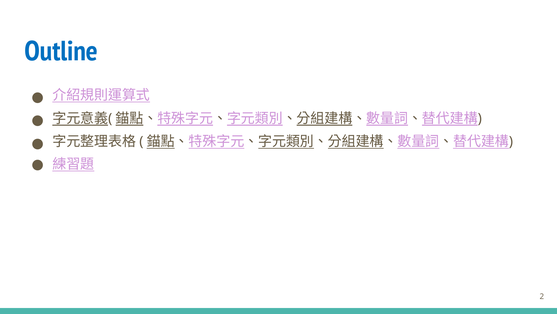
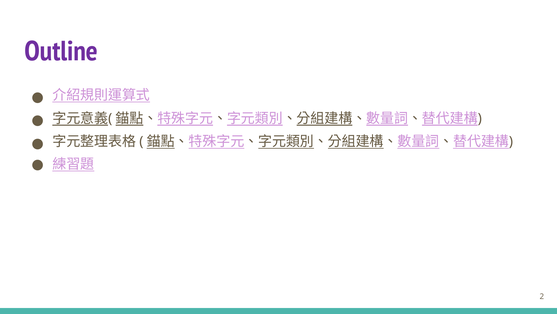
Outline colour: blue -> purple (61, 51)
